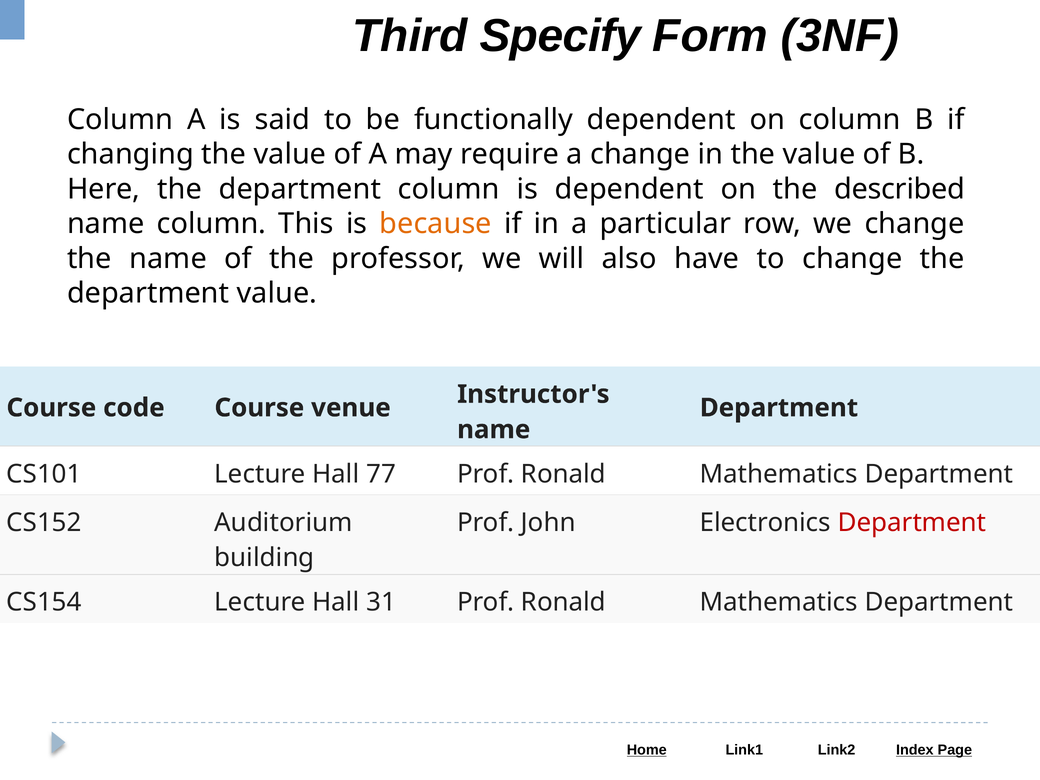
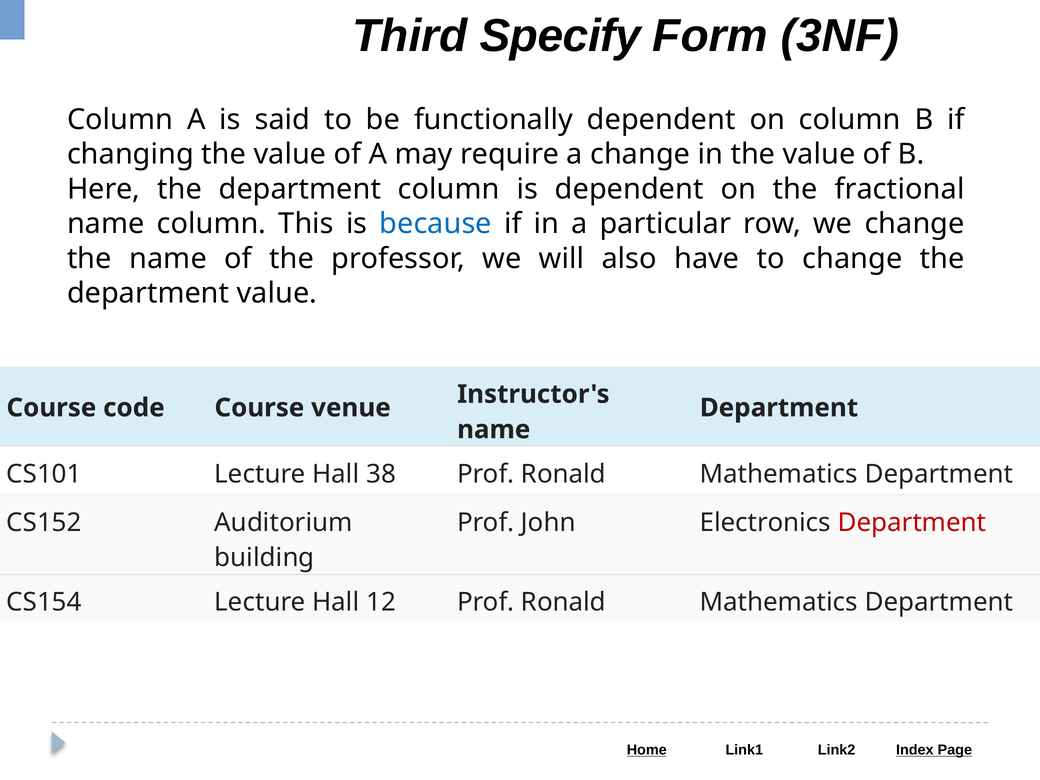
described: described -> fractional (900, 189)
because colour: orange -> blue (436, 224)
77: 77 -> 38 (381, 474)
31: 31 -> 12 (381, 602)
